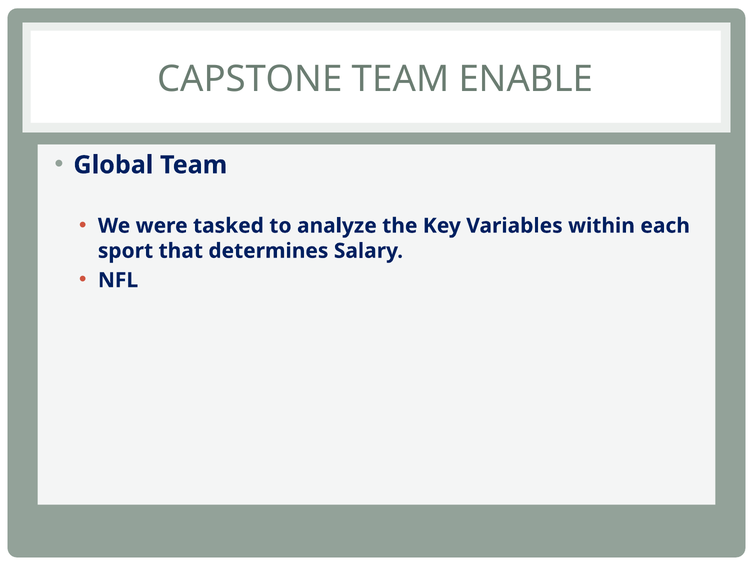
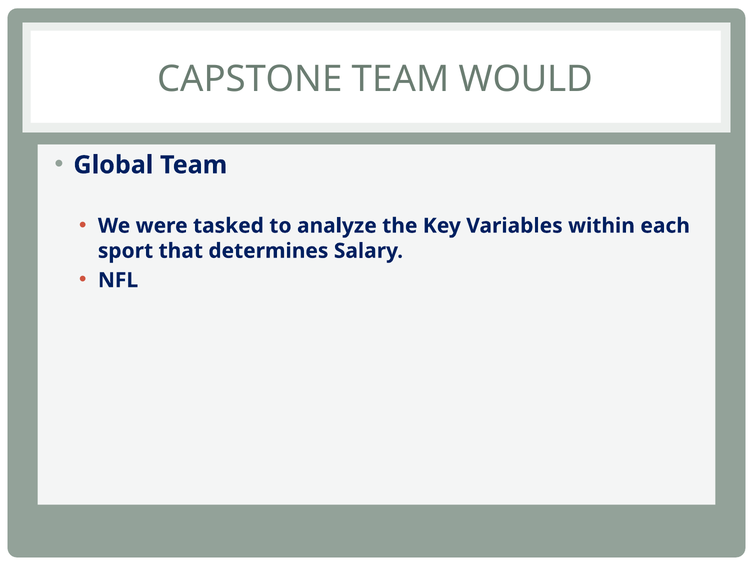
ENABLE: ENABLE -> WOULD (526, 79)
